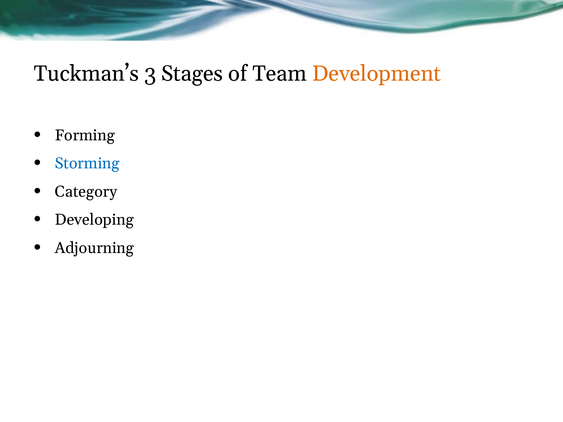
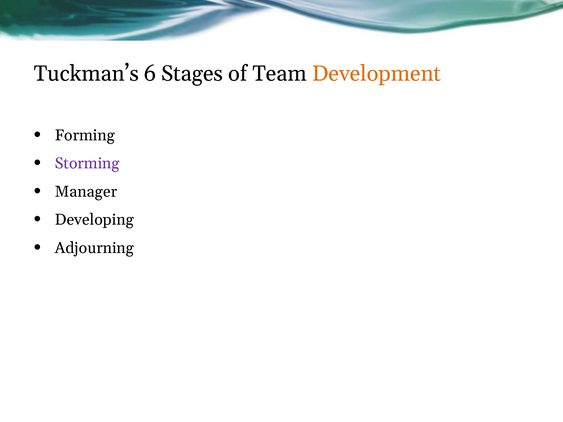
3: 3 -> 6 (150, 74)
Storming colour: blue -> purple (87, 164)
Category: Category -> Manager (86, 192)
